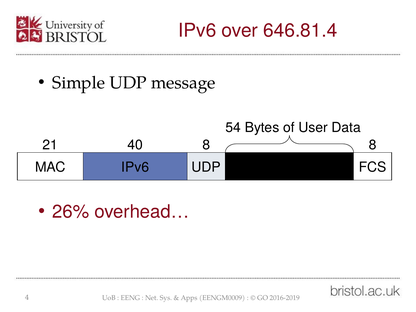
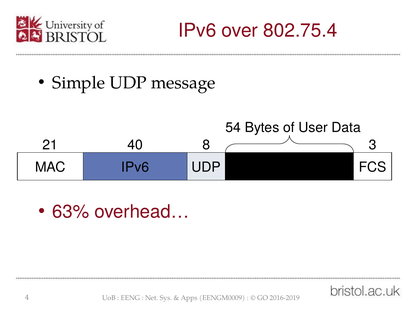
646.81.4: 646.81.4 -> 802.75.4 (300, 31)
21 8: 8 -> 3 (373, 145)
26%: 26% -> 63% (71, 212)
